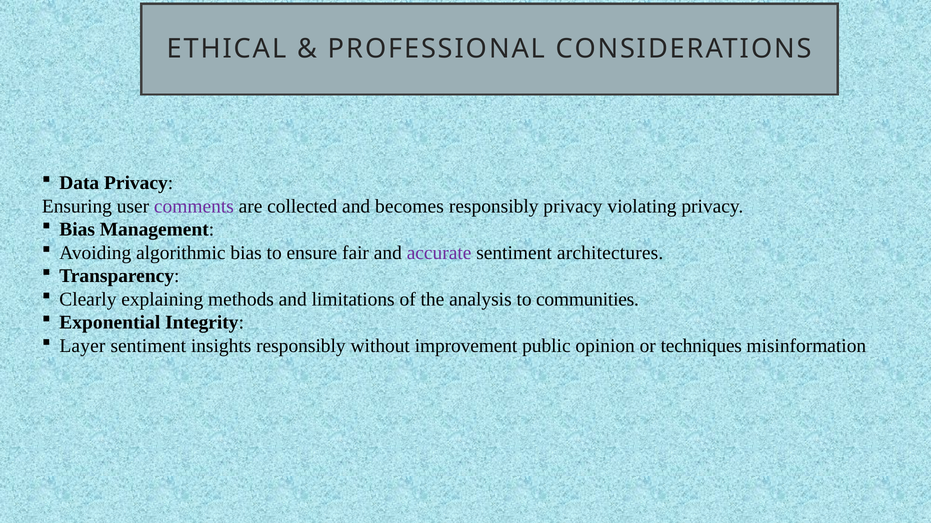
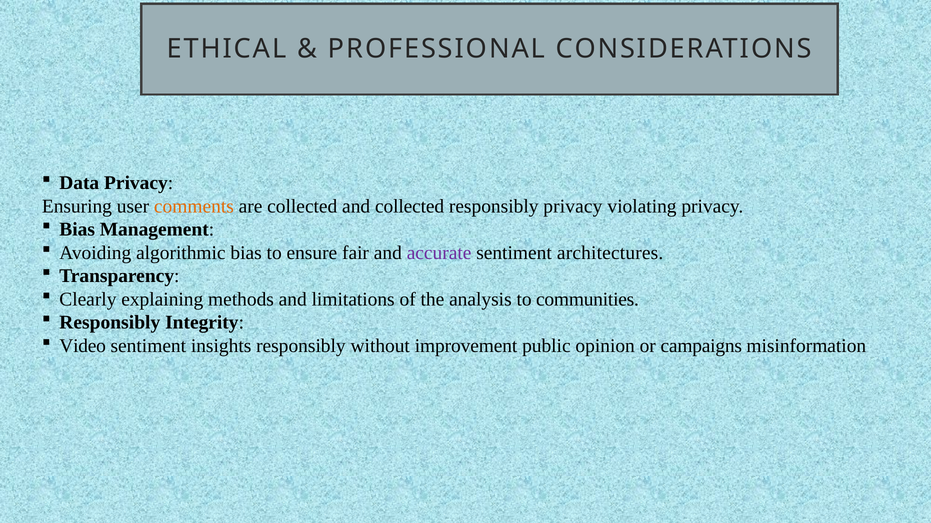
comments colour: purple -> orange (194, 207)
and becomes: becomes -> collected (410, 207)
Exponential: Exponential -> Responsibly (110, 323)
Layer: Layer -> Video (83, 346)
techniques: techniques -> campaigns (701, 346)
